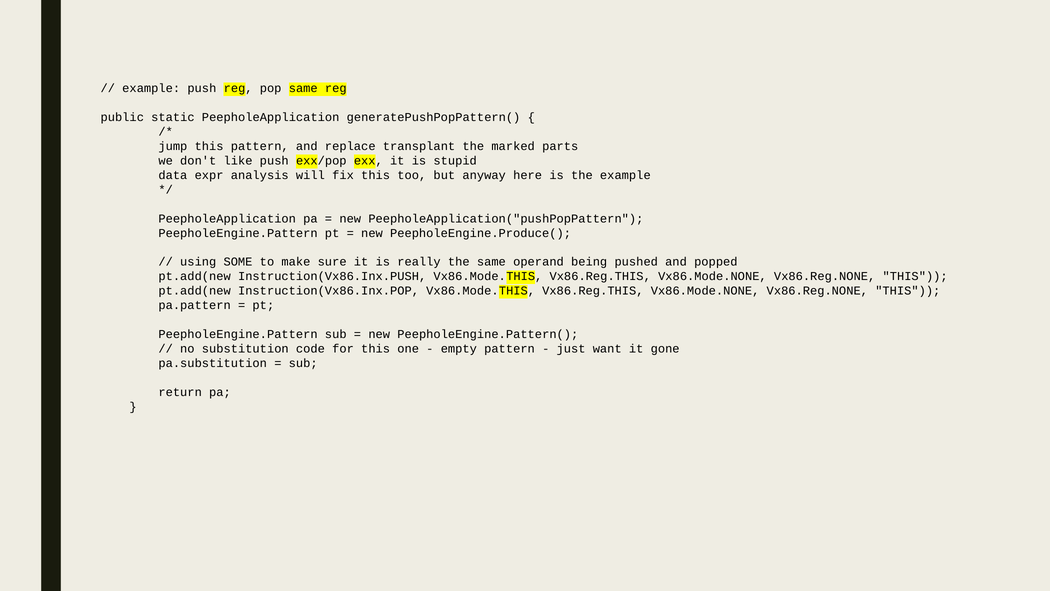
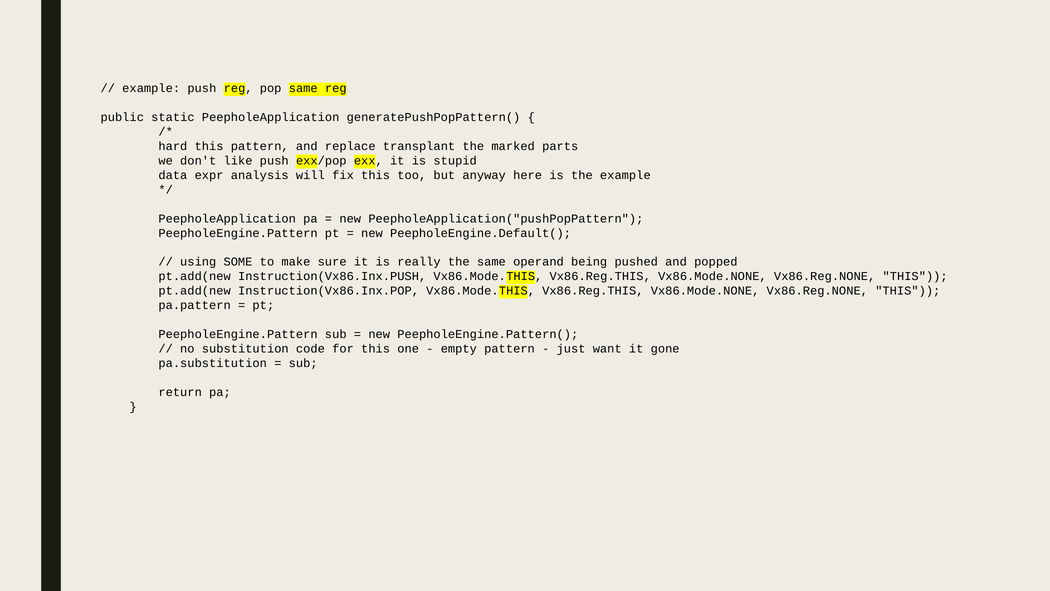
jump: jump -> hard (173, 146)
PeepholeEngine.Produce(: PeepholeEngine.Produce( -> PeepholeEngine.Default( (481, 233)
